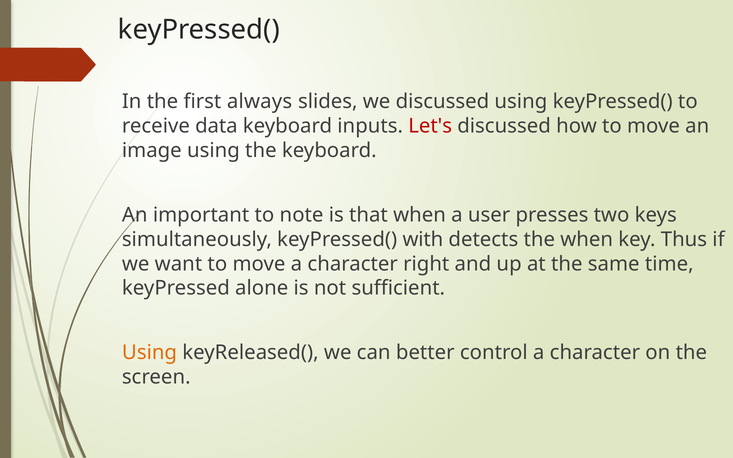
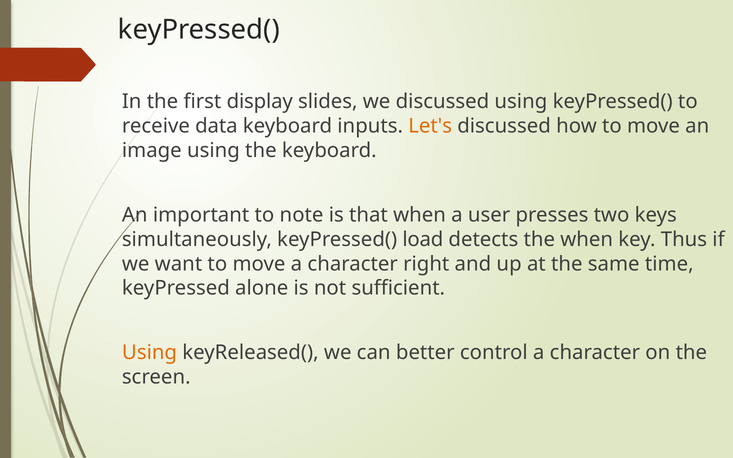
always: always -> display (260, 102)
Let's colour: red -> orange (430, 126)
with: with -> load (423, 239)
